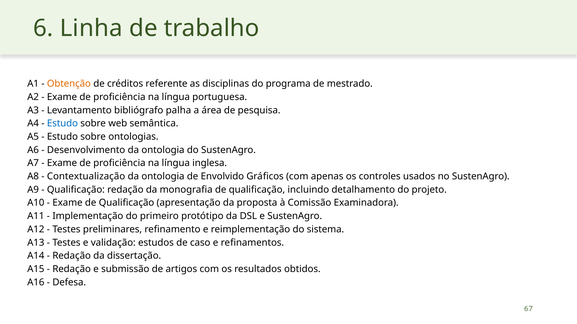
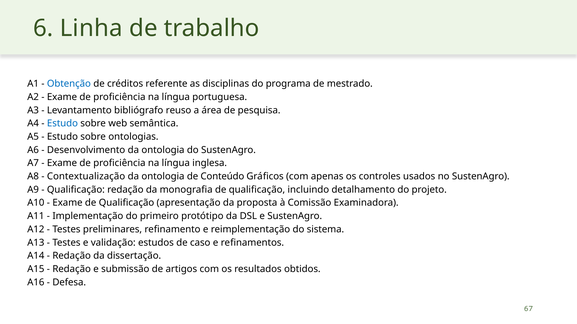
Obtenção colour: orange -> blue (69, 84)
palha: palha -> reuso (179, 110)
Envolvido: Envolvido -> Conteúdo (222, 177)
